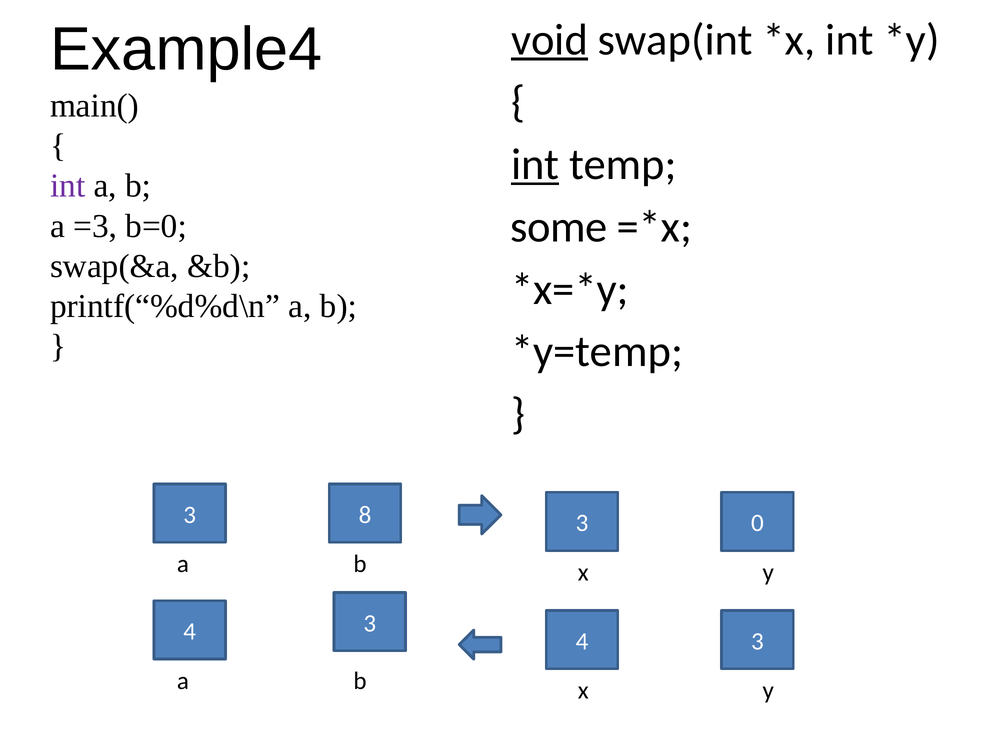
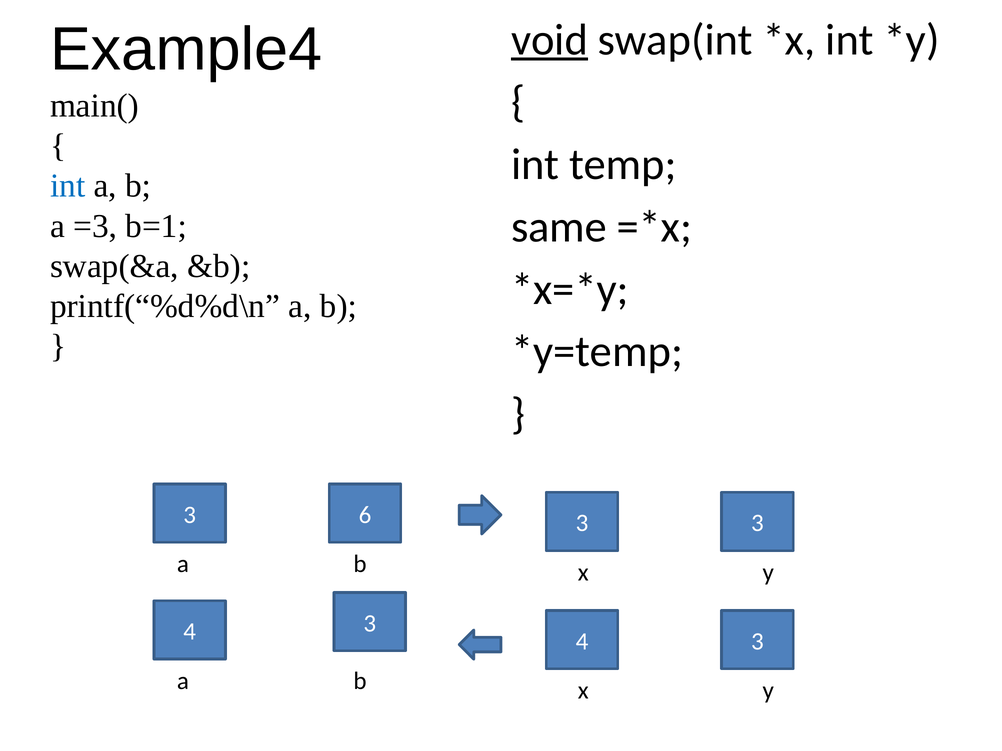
int underline: present -> none (535, 165)
int colour: purple -> blue (68, 186)
some: some -> same (559, 227)
b=0: b=0 -> b=1 (156, 226)
8: 8 -> 6 (365, 515)
3 0: 0 -> 3 (757, 524)
